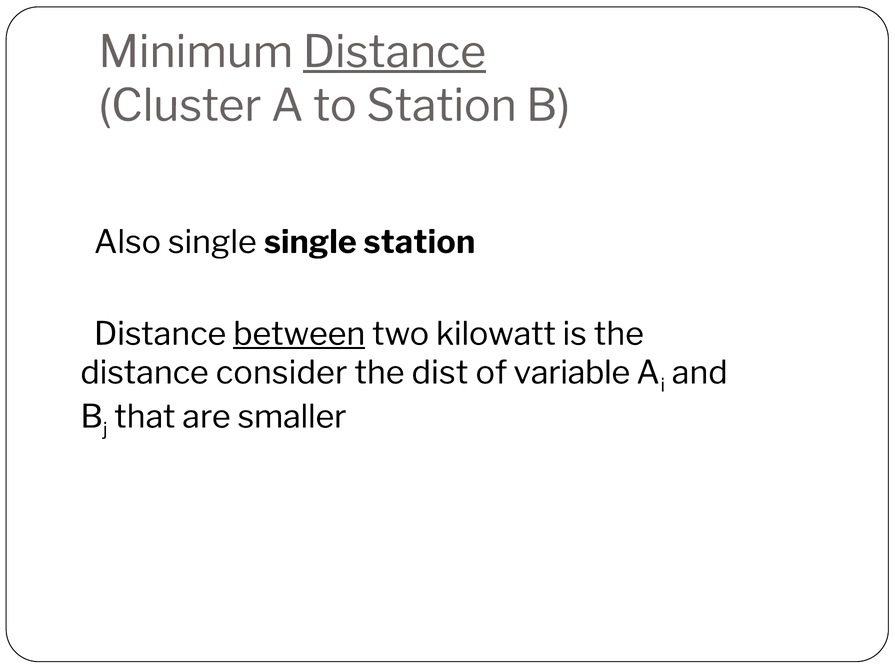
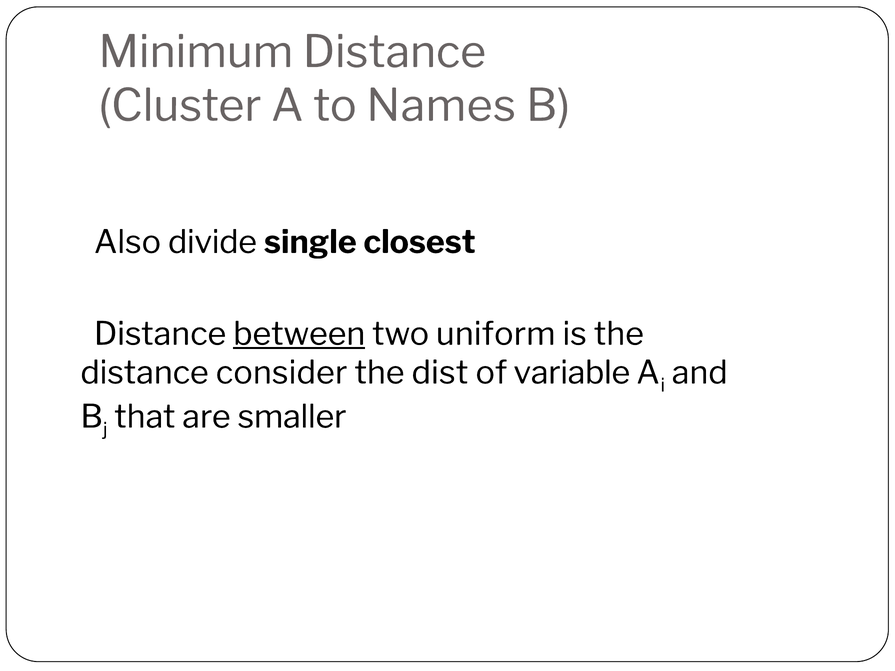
Distance underline: present -> none (394, 52)
to Station: Station -> Names (441, 106)
single: single -> divide (212, 242)
single station: station -> closest (420, 242)
kilowatt: kilowatt -> uniform (496, 334)
